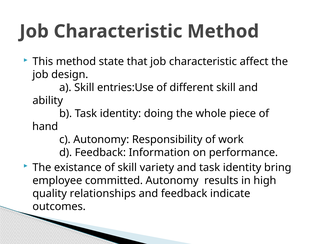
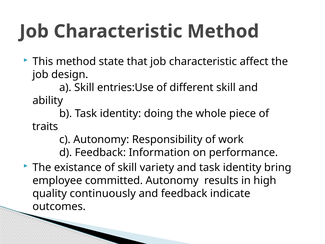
hand: hand -> traits (45, 127)
relationships: relationships -> continuously (103, 193)
